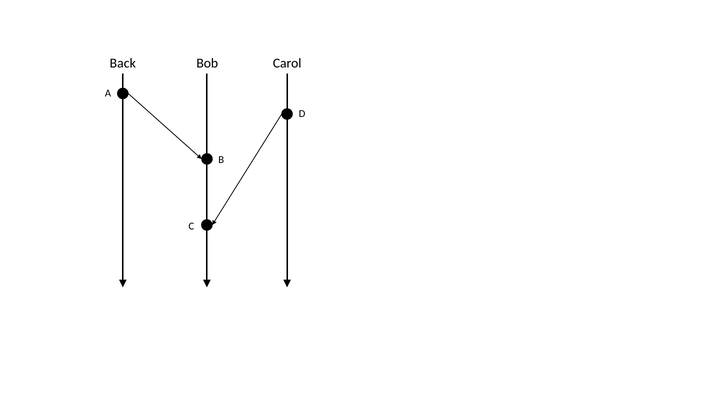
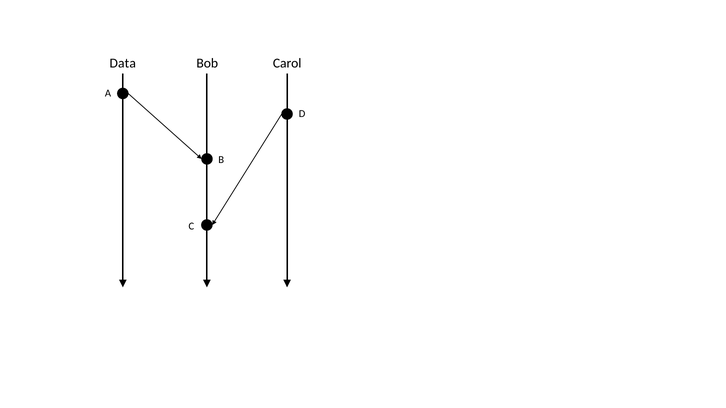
Back: Back -> Data (123, 63)
